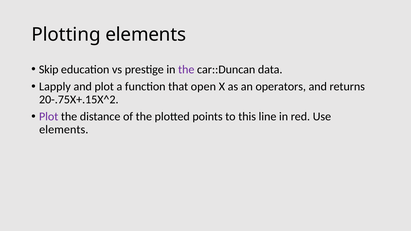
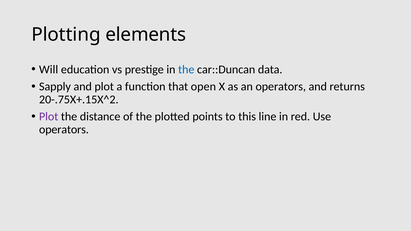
Skip: Skip -> Will (49, 69)
the colour: purple -> blue (186, 69)
Lapply: Lapply -> Sapply (55, 87)
elements: elements -> operators (64, 130)
